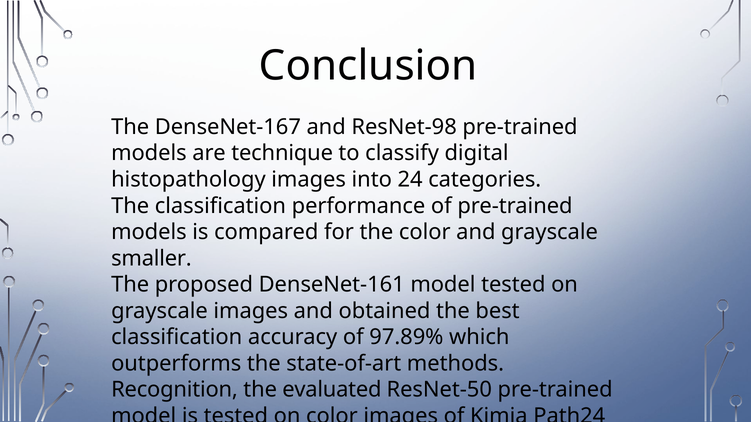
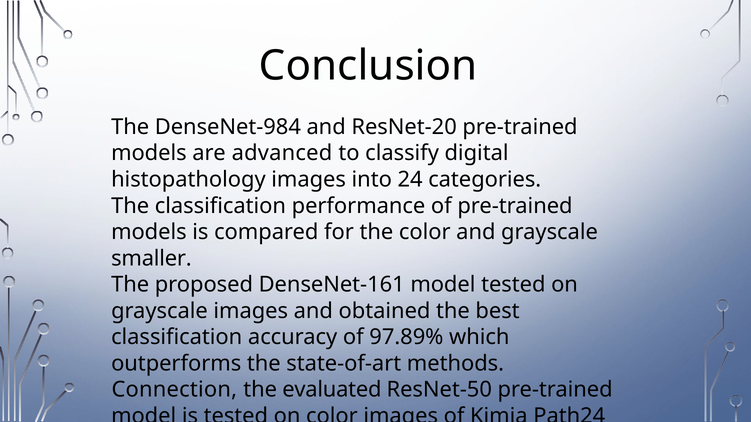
DenseNet-167: DenseNet-167 -> DenseNet-984 (228, 127)
ResNet-98: ResNet-98 -> ResNet-20 (404, 127)
technique: technique -> advanced (282, 153)
Recognition: Recognition -> Connection (174, 390)
